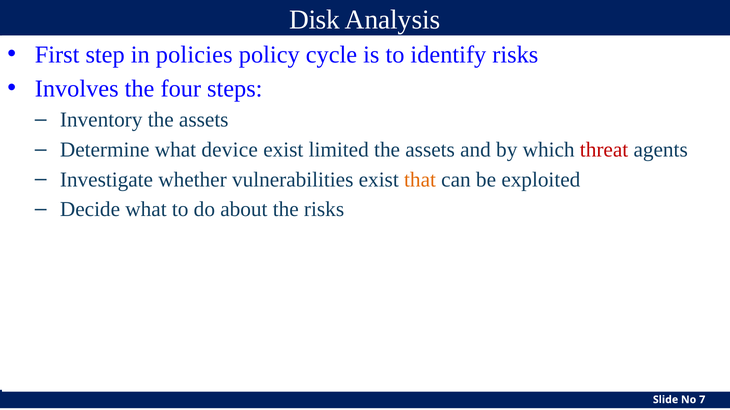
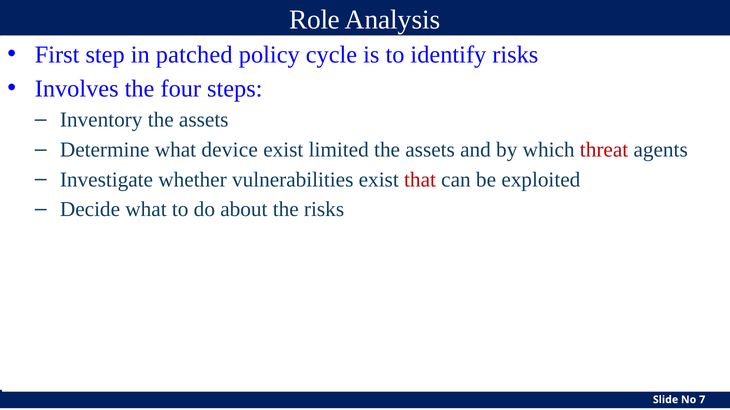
Disk: Disk -> Role (315, 20)
policies: policies -> patched (194, 55)
that colour: orange -> red (420, 180)
